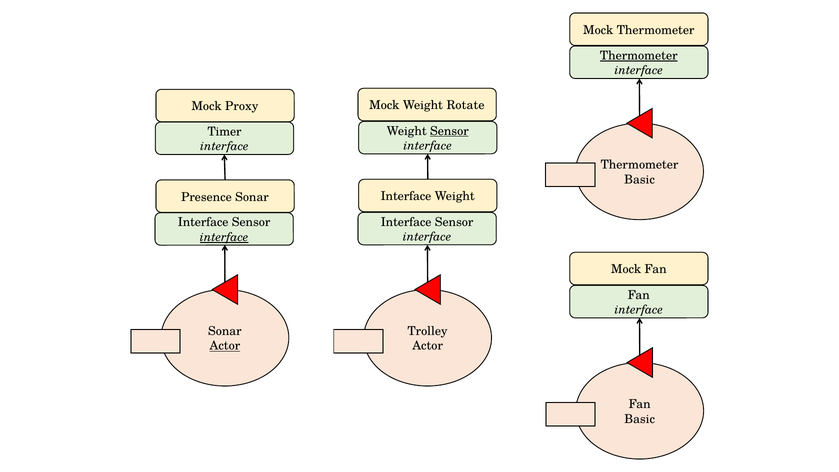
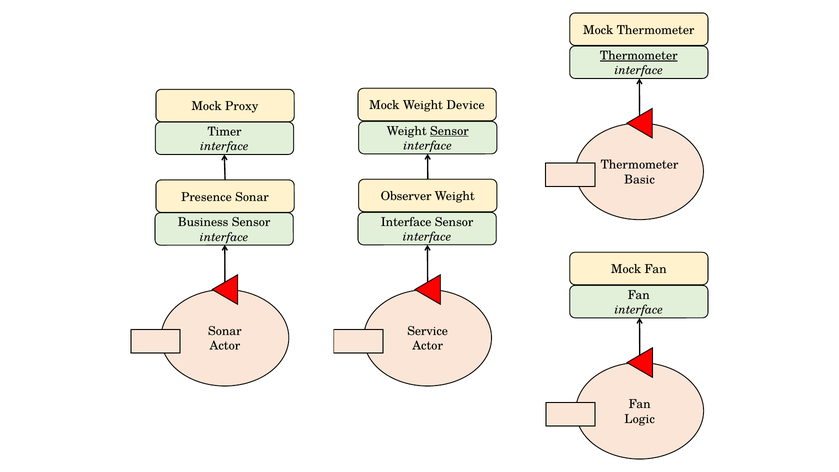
Rotate: Rotate -> Device (466, 105)
Interface: Interface -> Observer (406, 196)
Interface: Interface -> Business (203, 222)
interface underline: present -> none (224, 237)
Trolley: Trolley -> Service (428, 331)
Actor underline: present -> none (225, 346)
Basic: Basic -> Logic (640, 419)
